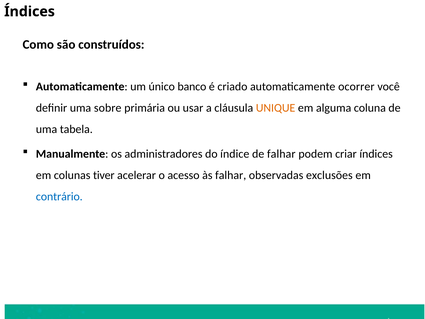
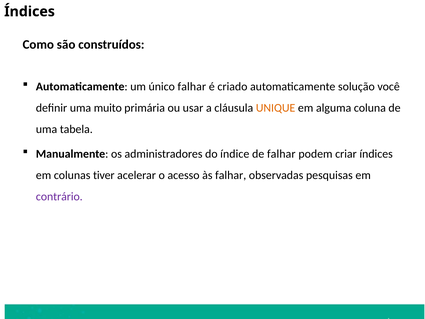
único banco: banco -> falhar (192, 87)
ocorrer: ocorrer -> solução (356, 87)
sobre: sobre -> muito (108, 108)
exclusões: exclusões -> pesquisas (329, 175)
contrário colour: blue -> purple (59, 196)
